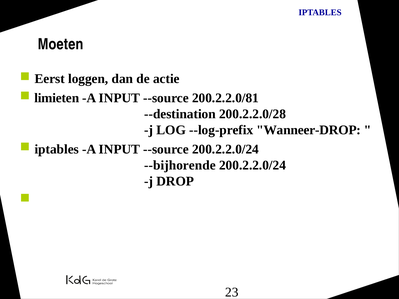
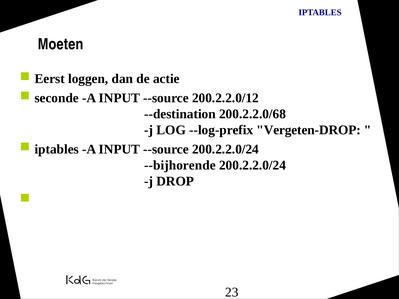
limieten: limieten -> seconde (57, 98)
200.2.2.0/81: 200.2.2.0/81 -> 200.2.2.0/12 (225, 98)
200.2.2.0/28: 200.2.2.0/28 -> 200.2.2.0/68 (253, 114)
Wanneer-DROP: Wanneer-DROP -> Vergeten-DROP (309, 130)
